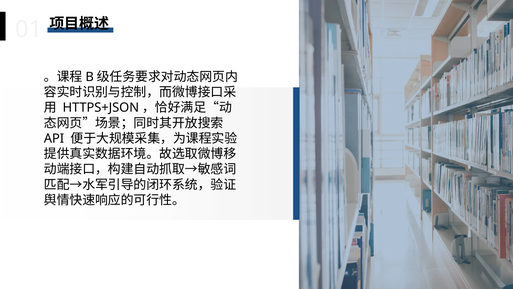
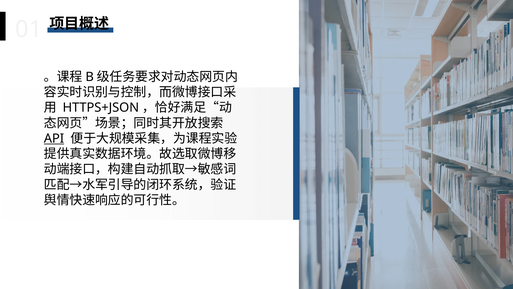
API underline: none -> present (54, 138)
